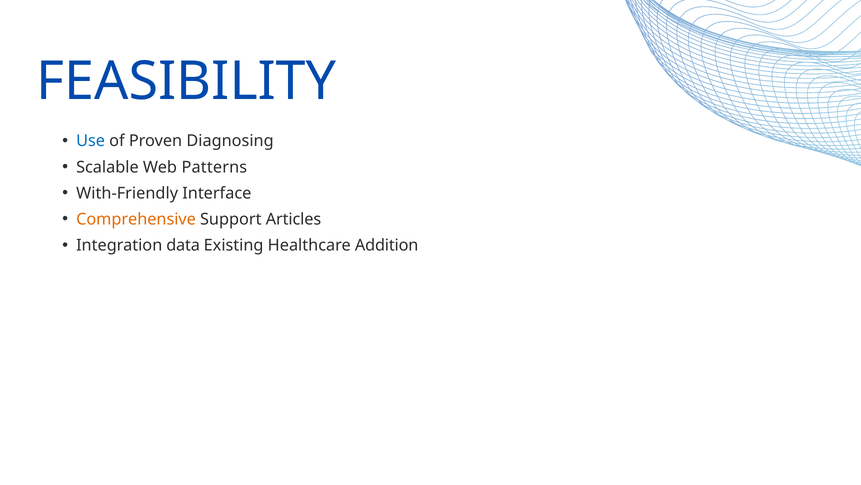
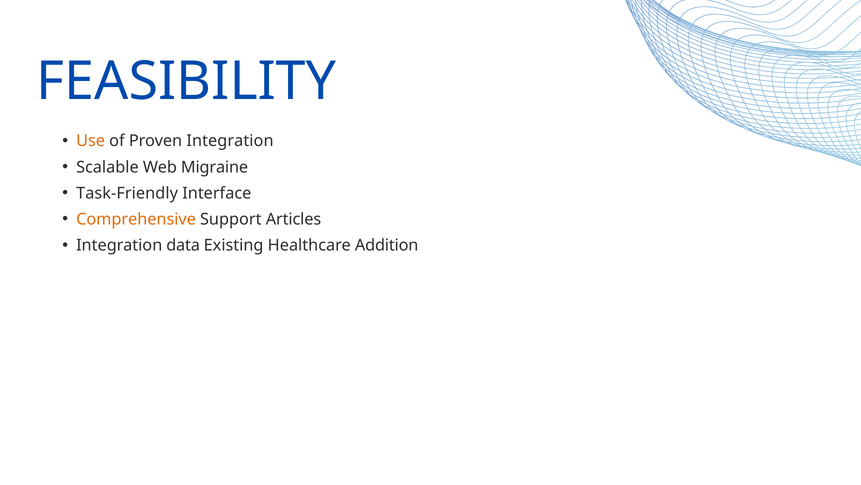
Use colour: blue -> orange (91, 141)
Proven Diagnosing: Diagnosing -> Integration (230, 141)
Patterns: Patterns -> Migraine (215, 167)
With-Friendly: With-Friendly -> Task-Friendly (127, 193)
